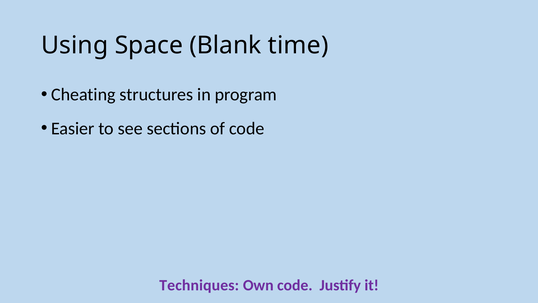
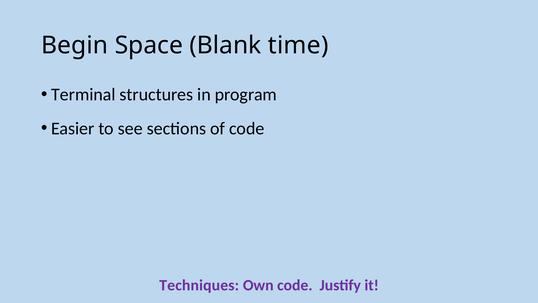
Using: Using -> Begin (75, 45)
Cheating: Cheating -> Terminal (83, 95)
